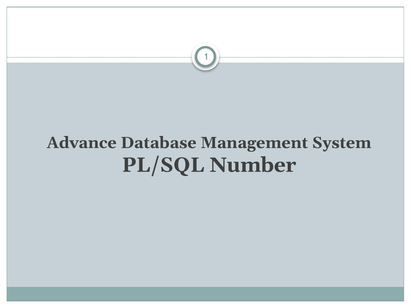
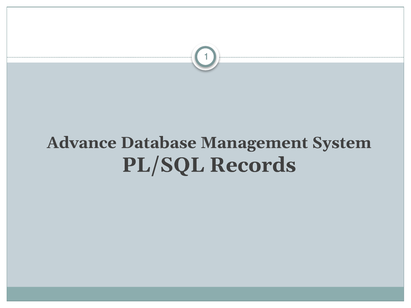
Number: Number -> Records (253, 165)
